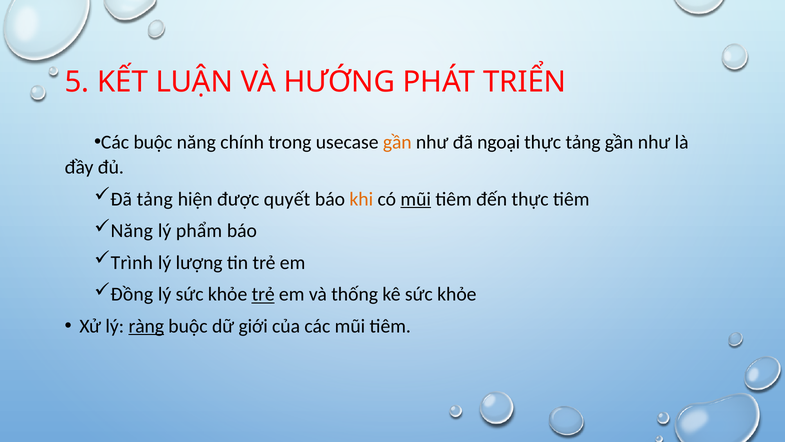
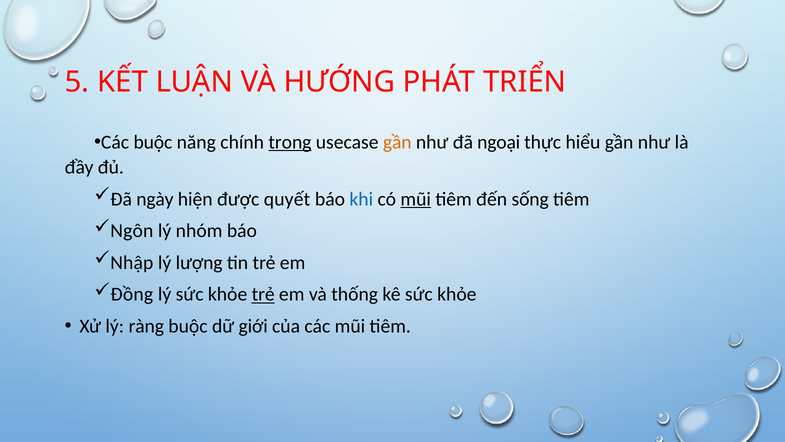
trong underline: none -> present (290, 142)
thực tảng: tảng -> hiểu (583, 142)
Đã tảng: tảng -> ngày (155, 199)
khi colour: orange -> blue (361, 199)
đến thực: thực -> sống (530, 199)
Năng: Năng -> Ngôn (132, 231)
phẩm: phẩm -> nhóm (199, 231)
Trình: Trình -> Nhập (132, 262)
ràng underline: present -> none (146, 326)
